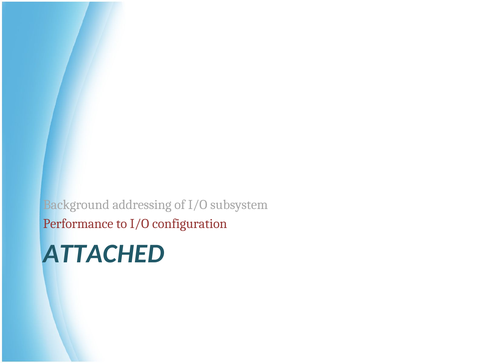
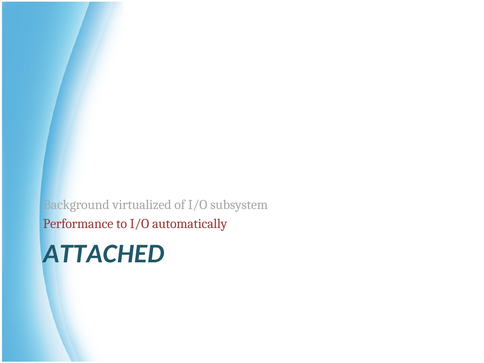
addressing: addressing -> virtualized (142, 205)
configuration: configuration -> automatically (190, 224)
